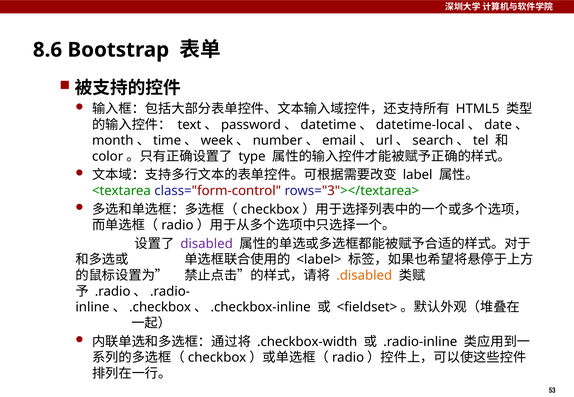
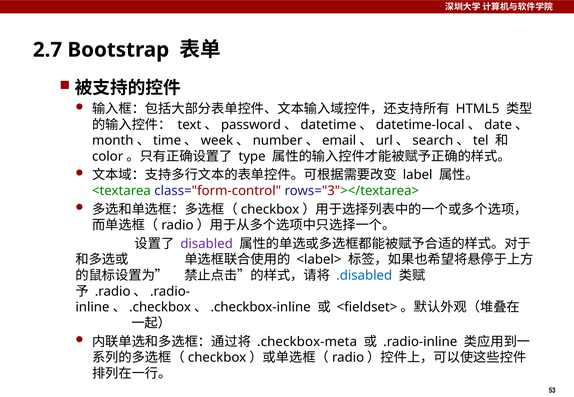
8.6: 8.6 -> 2.7 (48, 50)
.disabled colour: orange -> blue (364, 276)
.checkbox-width: .checkbox-width -> .checkbox-meta (307, 342)
